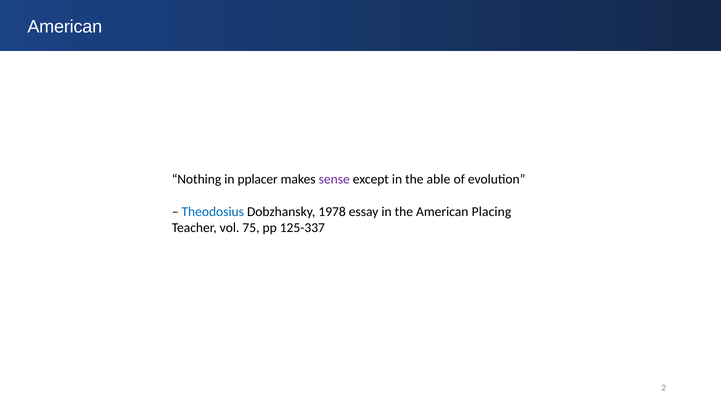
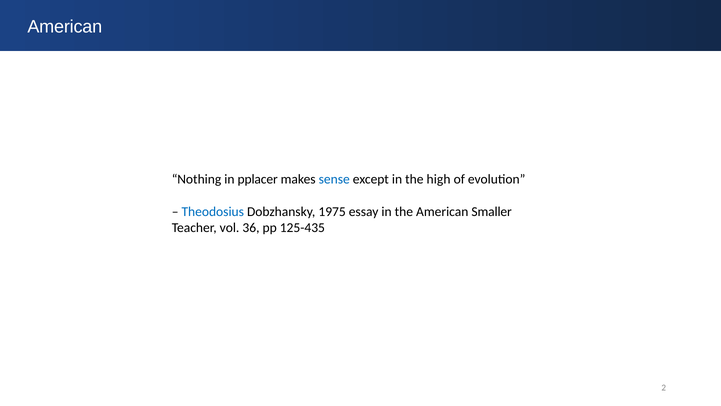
sense colour: purple -> blue (334, 179)
able: able -> high (439, 179)
1978: 1978 -> 1975 (332, 211)
Placing: Placing -> Smaller (492, 211)
75: 75 -> 36 (251, 228)
125-337: 125-337 -> 125-435 (302, 228)
